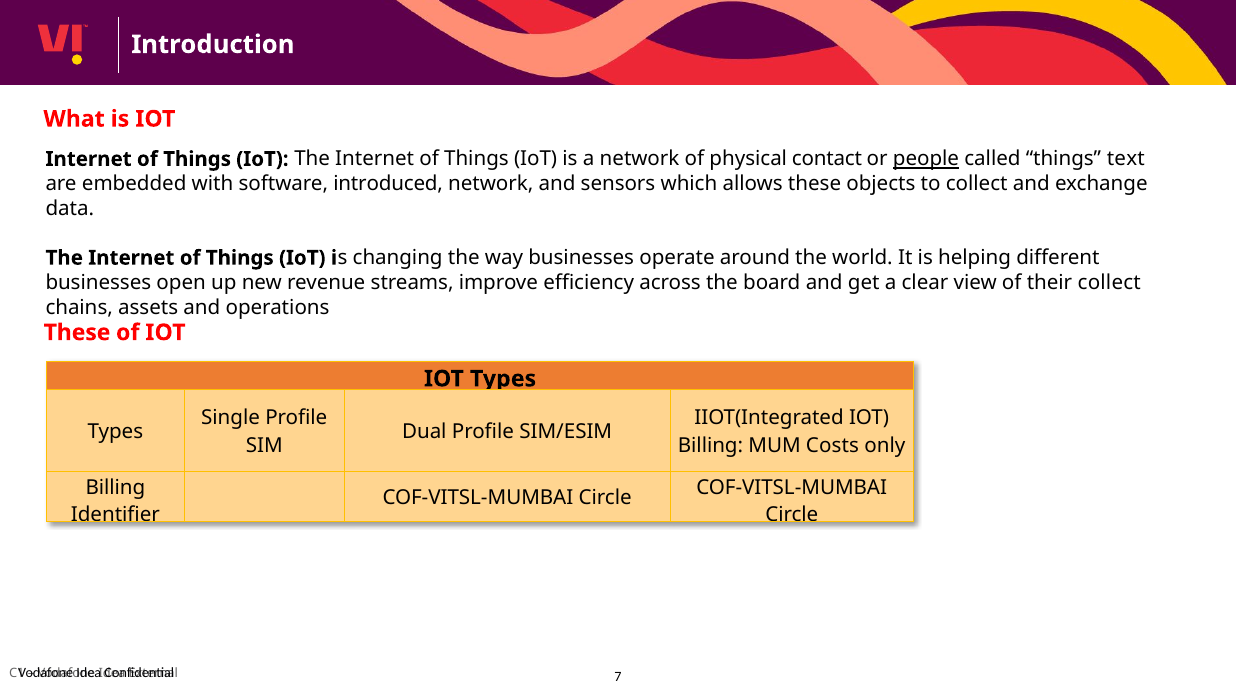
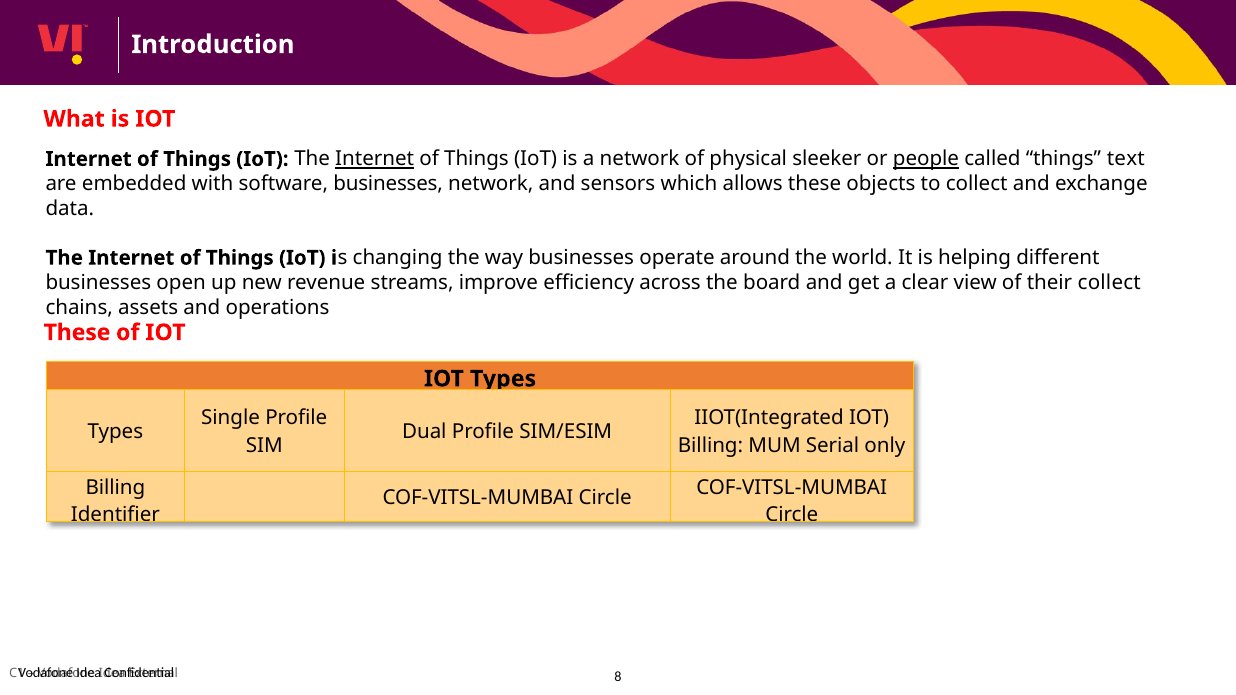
Internet underline: none -> present (375, 159)
contact: contact -> sleeker (827, 159)
software introduced: introduced -> businesses (388, 184)
Costs: Costs -> Serial (833, 446)
7: 7 -> 8 (618, 677)
